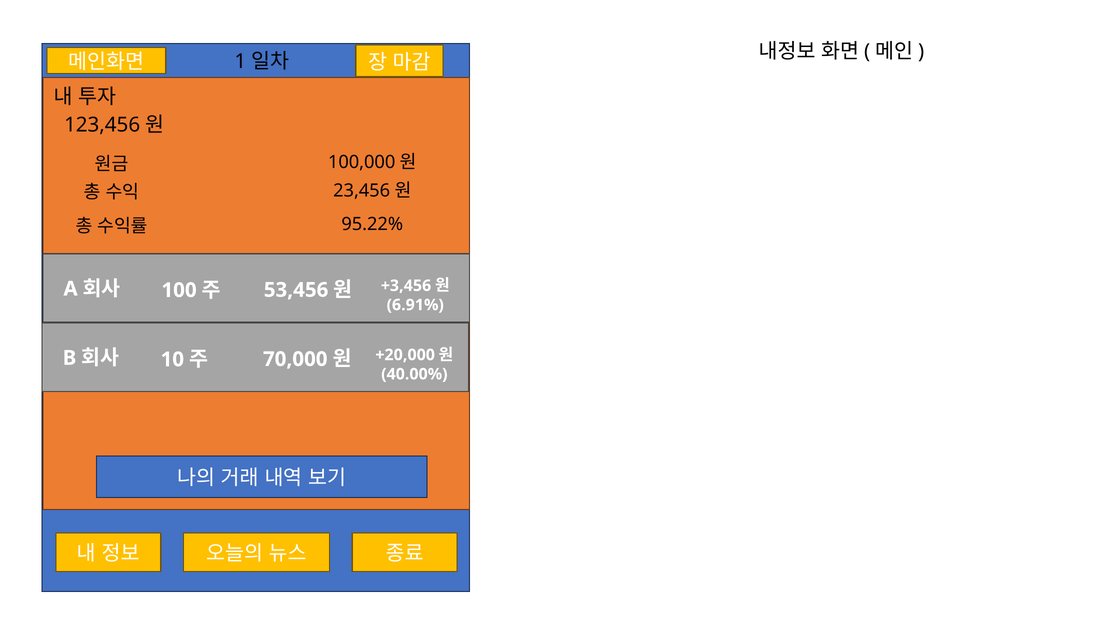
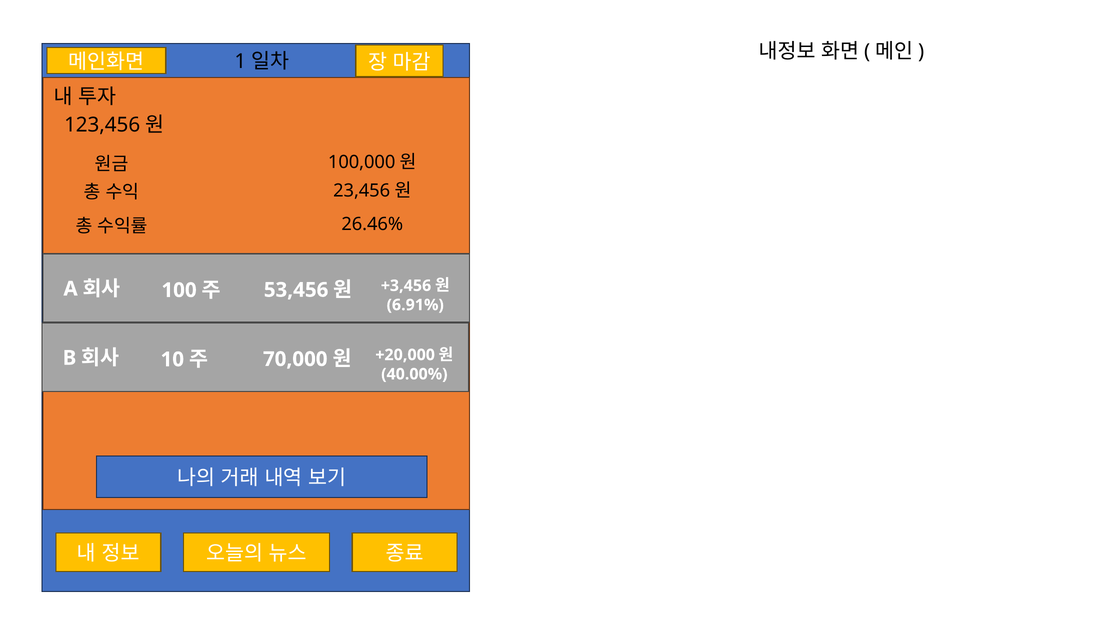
95.22%: 95.22% -> 26.46% (372, 224)
